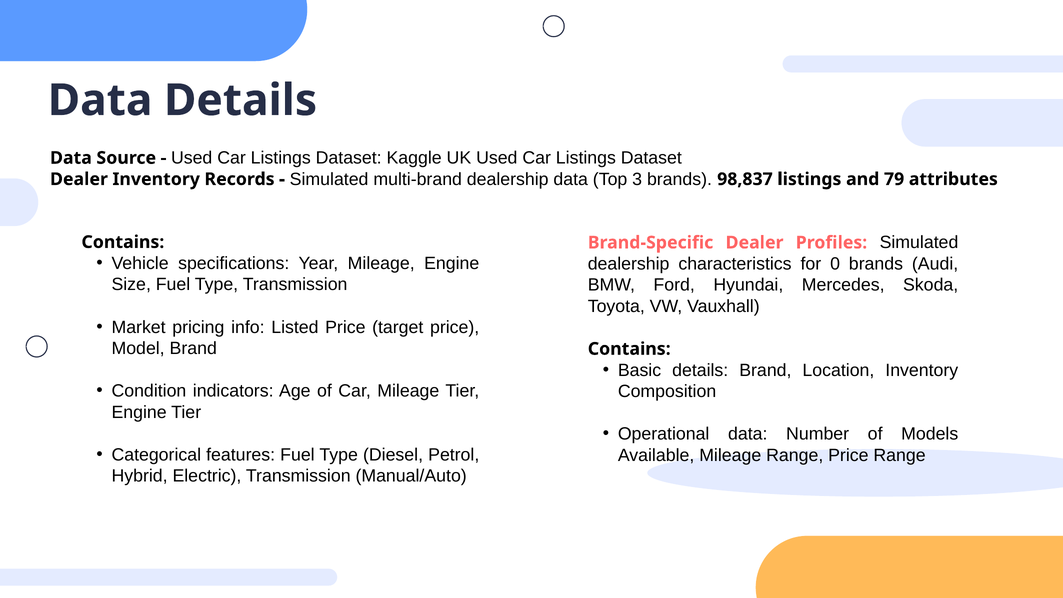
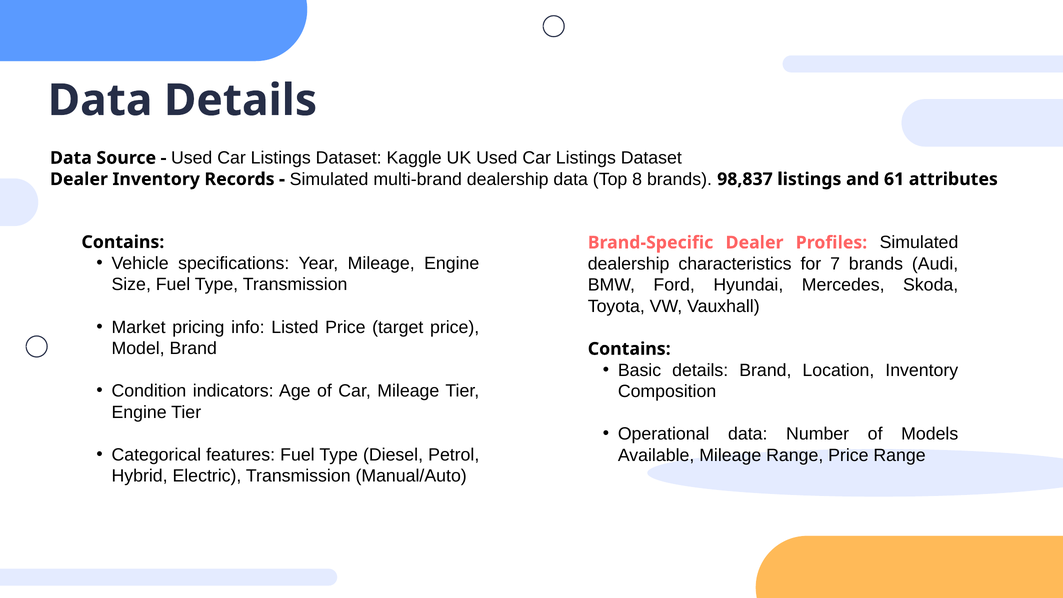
3: 3 -> 8 (637, 179)
79: 79 -> 61 (894, 179)
0: 0 -> 7 (835, 264)
